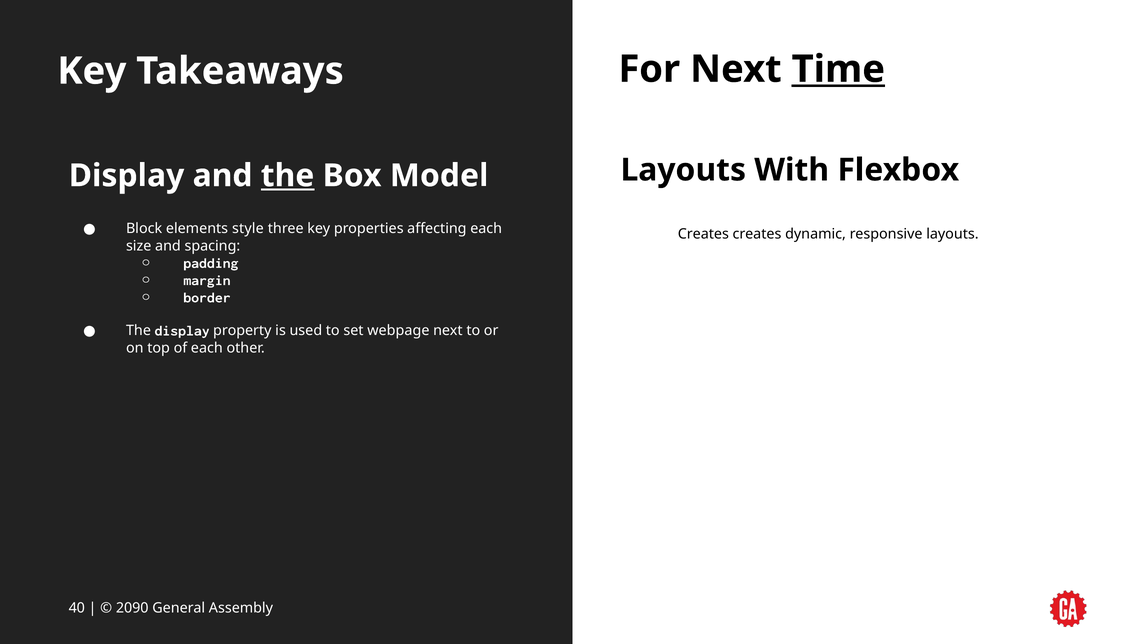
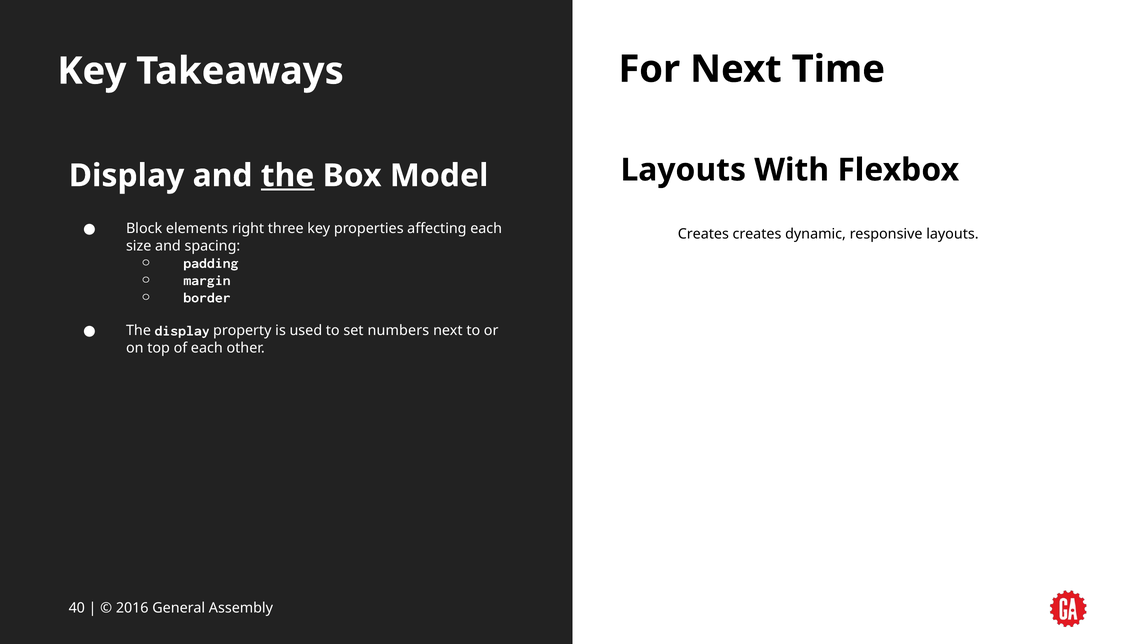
Time underline: present -> none (838, 69)
style: style -> right (248, 229)
webpage: webpage -> numbers (398, 331)
2090: 2090 -> 2016 (132, 608)
